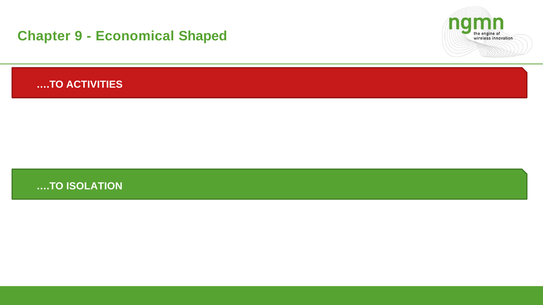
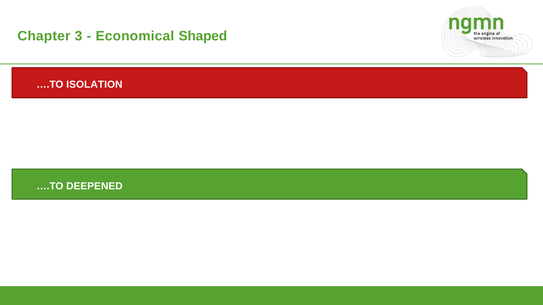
9: 9 -> 3 (79, 36)
ACTIVITIES: ACTIVITIES -> ISOLATION (94, 85)
ISOLATION: ISOLATION -> DEEPENED (94, 186)
